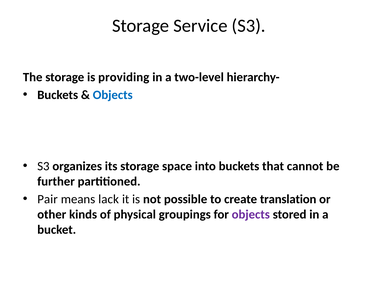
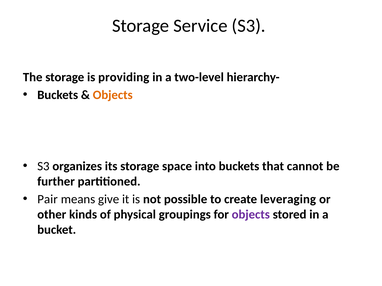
Objects colour: blue -> orange (113, 95)
lack: lack -> give (109, 200)
translation: translation -> leveraging (288, 200)
